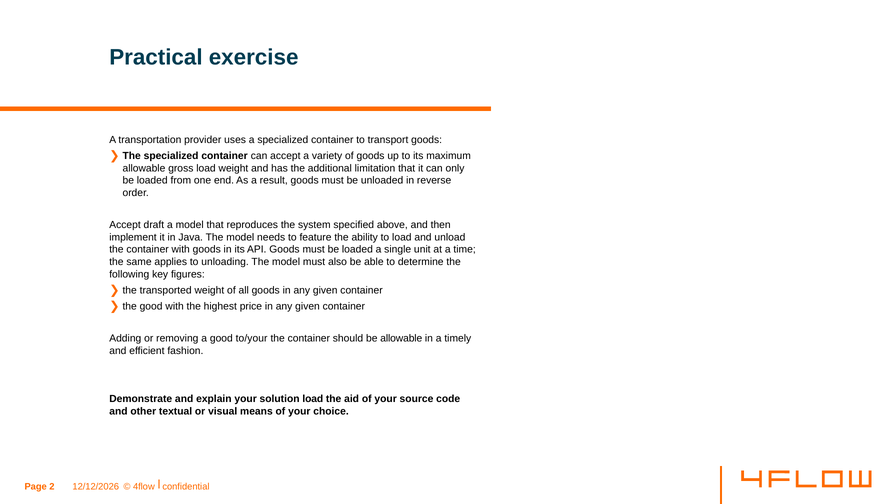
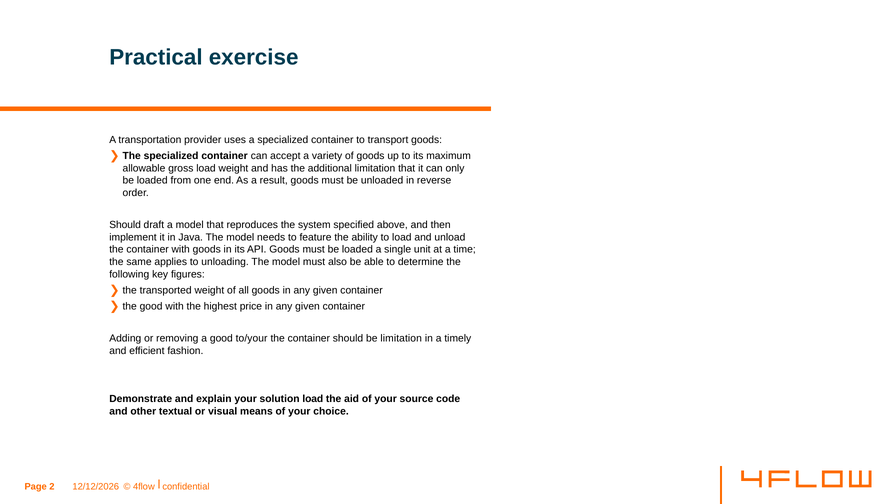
Accept: Accept -> Should (125, 225)
be allowable: allowable -> limitation (401, 338)
